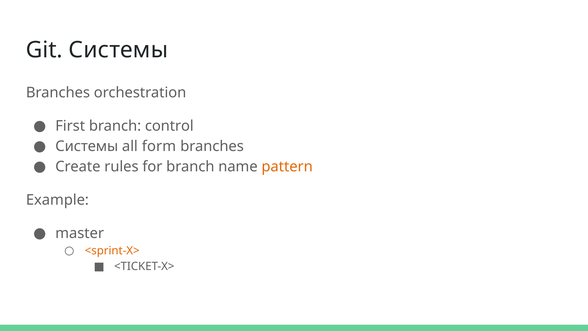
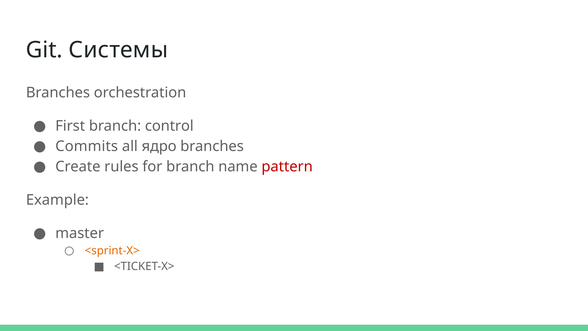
Системы: Системы -> Commits (87, 146)
form: form -> ядро (159, 146)
pattern colour: orange -> red (287, 166)
